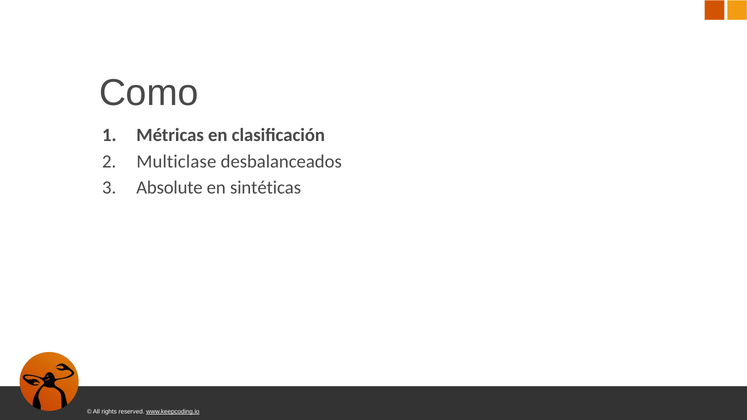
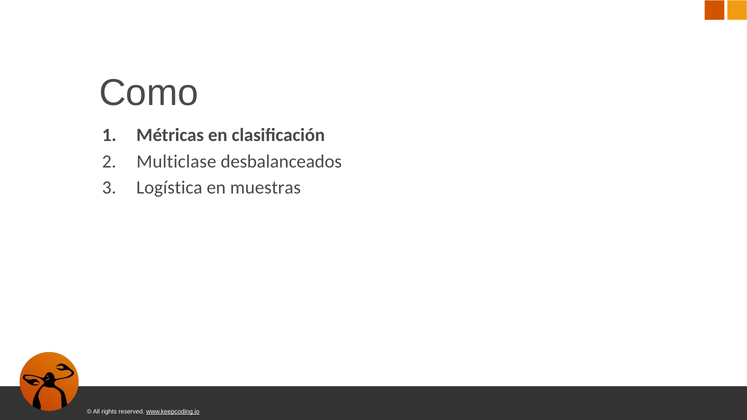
Absolute: Absolute -> Logística (169, 188)
sintéticas: sintéticas -> muestras (265, 188)
